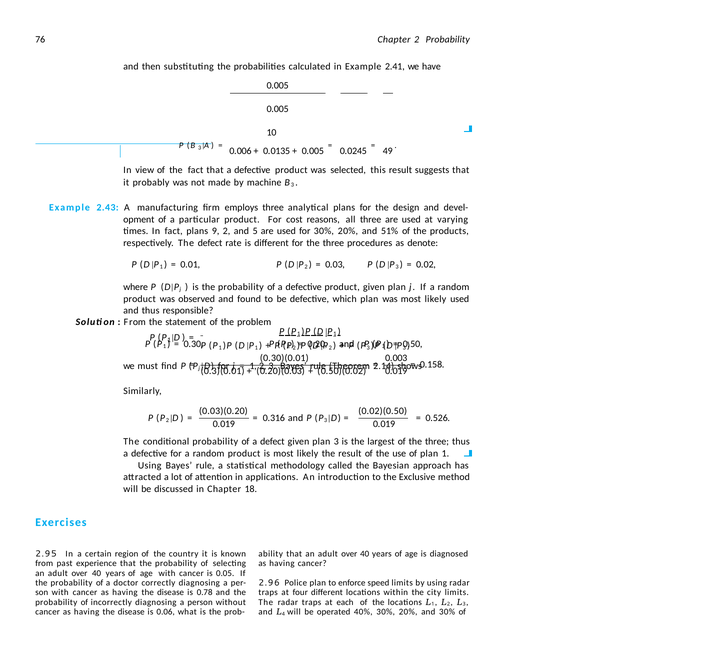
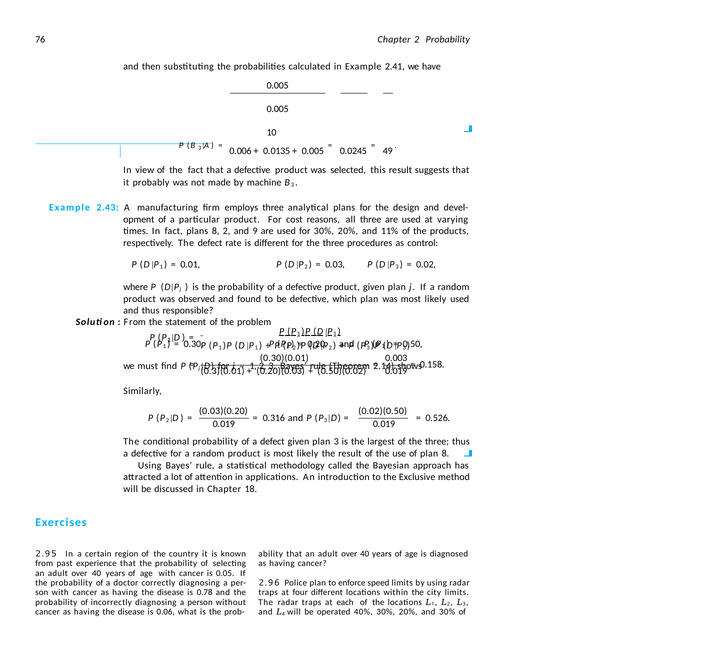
plans 9: 9 -> 8 (216, 231)
5: 5 -> 9 (255, 231)
51%: 51% -> 11% (390, 231)
denote: denote -> control (423, 243)
plan 1: 1 -> 8 (445, 453)
